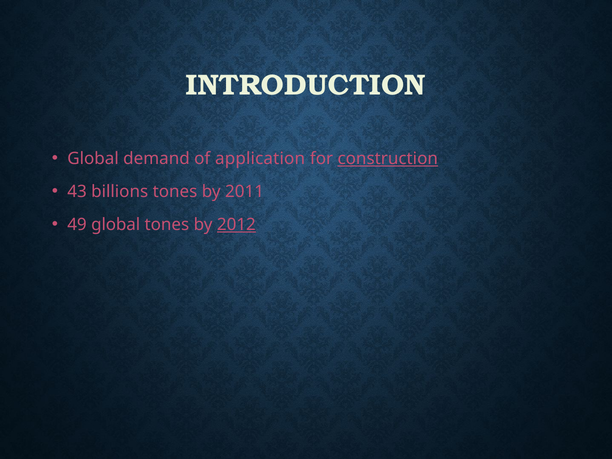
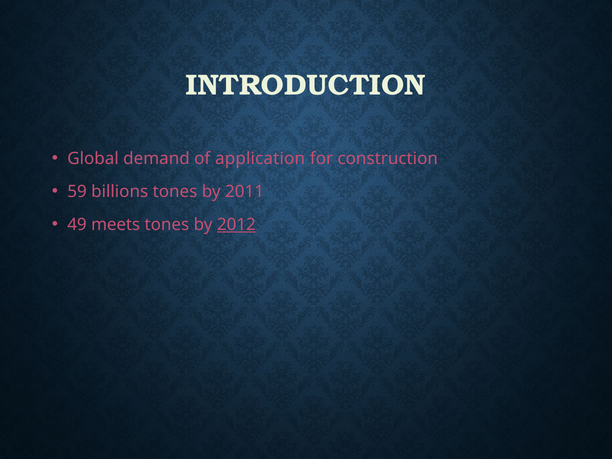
construction underline: present -> none (388, 159)
43: 43 -> 59 (77, 192)
49 global: global -> meets (116, 225)
